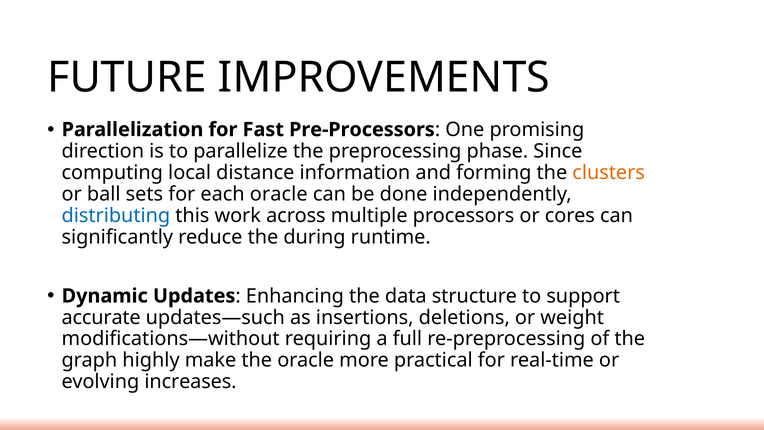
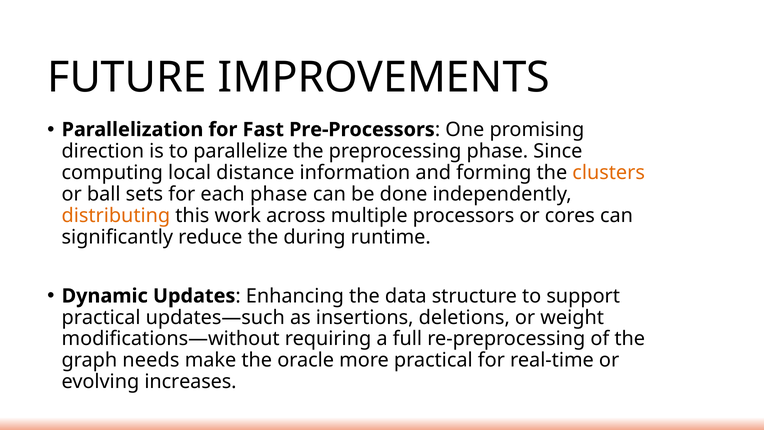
each oracle: oracle -> phase (279, 194)
distributing colour: blue -> orange (116, 215)
accurate: accurate -> practical (101, 317)
highly: highly -> needs (151, 360)
